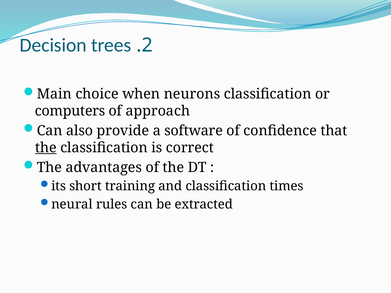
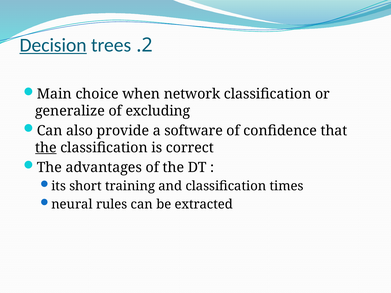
Decision underline: none -> present (53, 45)
neurons: neurons -> network (192, 94)
computers: computers -> generalize (70, 111)
approach: approach -> excluding (158, 111)
